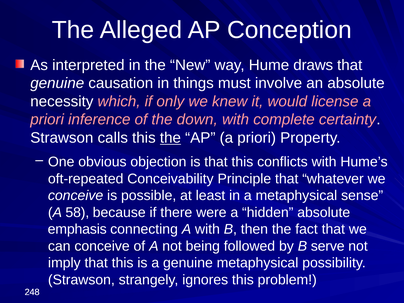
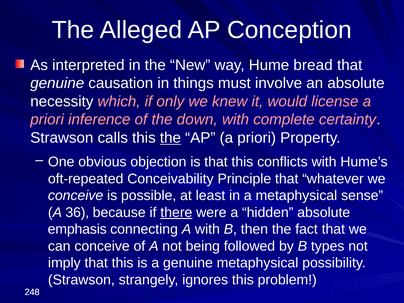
draws: draws -> bread (313, 65)
58: 58 -> 36 (77, 212)
there underline: none -> present (176, 212)
serve: serve -> types (328, 246)
